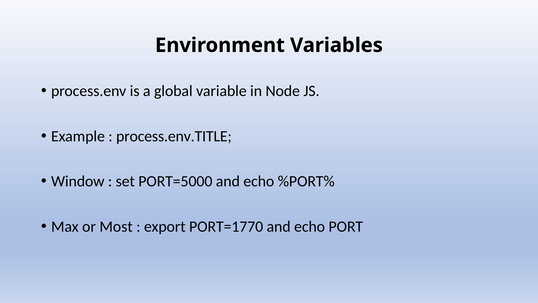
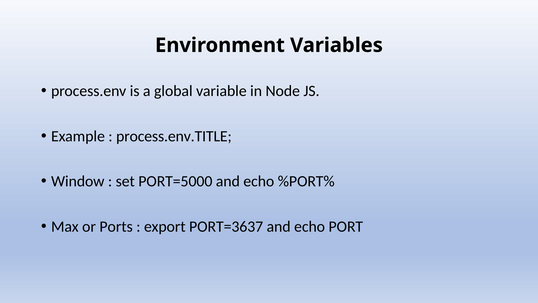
Most: Most -> Ports (116, 226)
PORT=1770: PORT=1770 -> PORT=3637 (226, 226)
